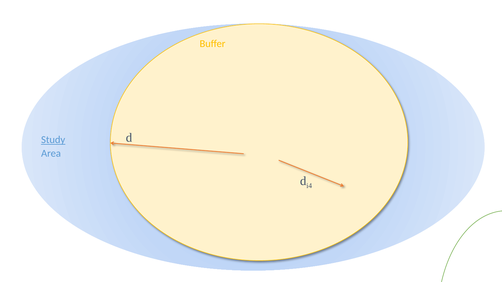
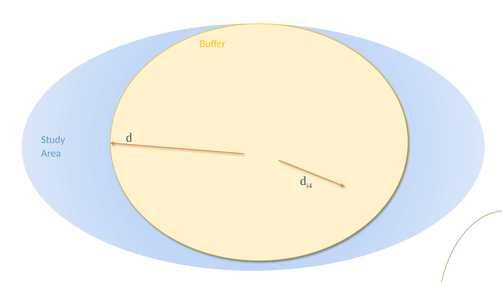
Study underline: present -> none (53, 140)
